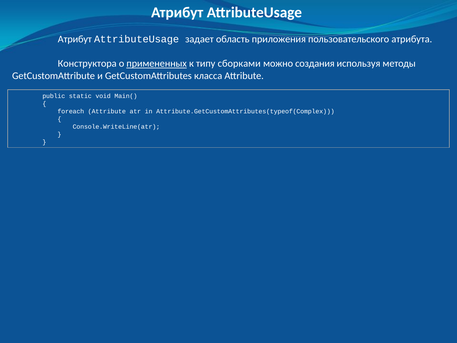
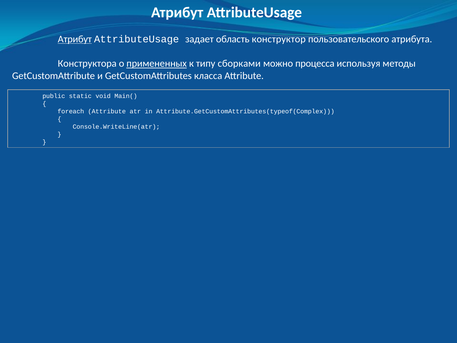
Атрибут underline: none -> present (75, 39)
приложения: приложения -> конструктор (279, 39)
создания: создания -> процесса (315, 63)
